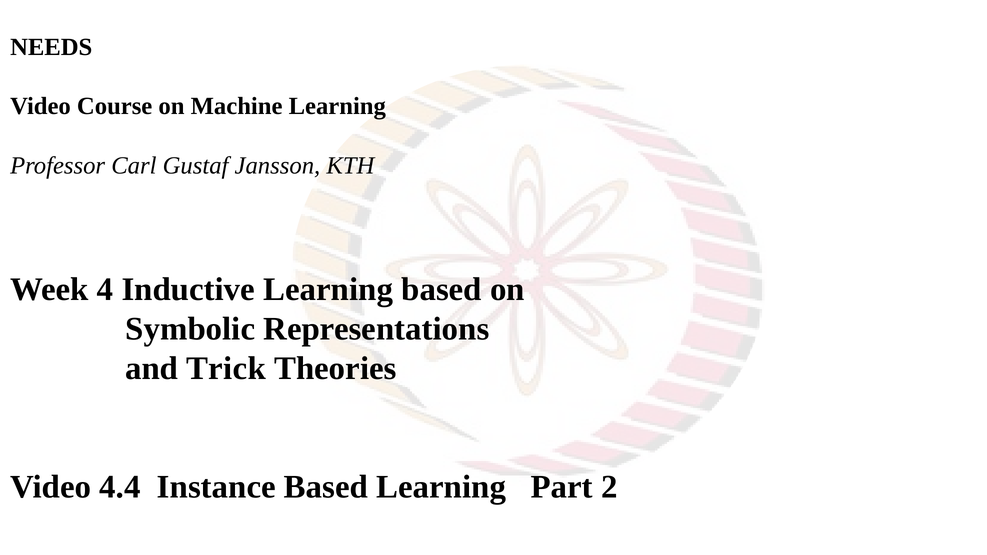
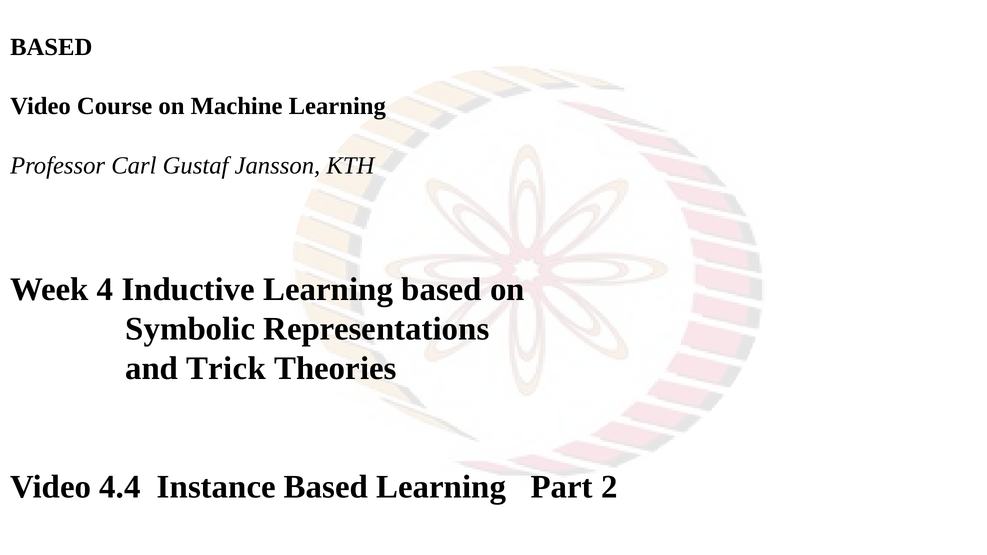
NEEDS: NEEDS -> BASED (51, 47)
